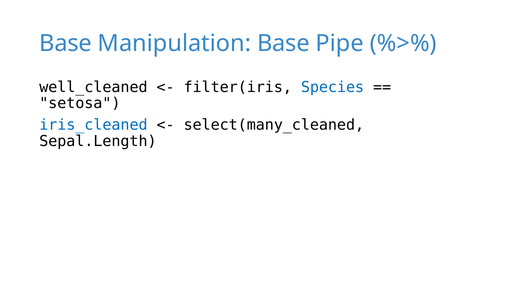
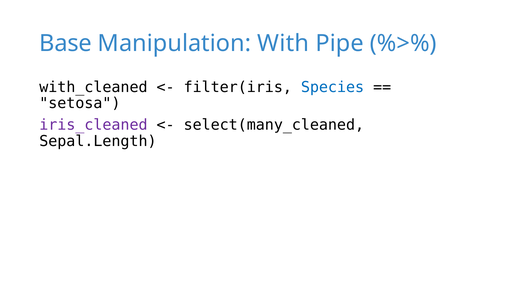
Manipulation Base: Base -> With (283, 43)
well_cleaned: well_cleaned -> with_cleaned (93, 87)
iris_cleaned colour: blue -> purple (93, 125)
